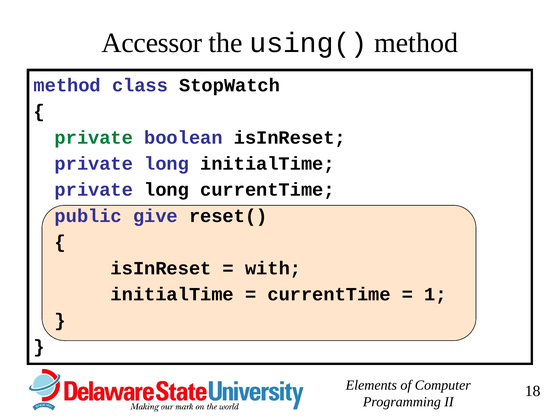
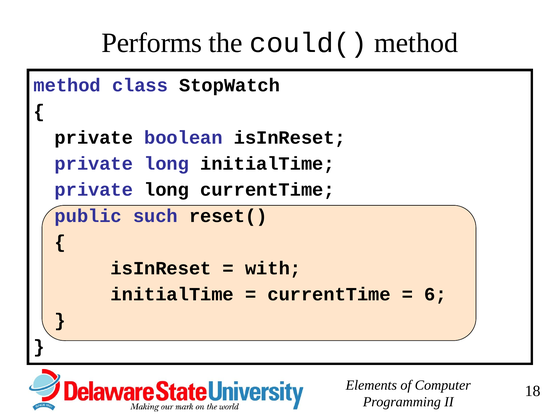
Accessor: Accessor -> Performs (152, 43)
using(: using( -> could( (308, 43)
private colour: green -> black (94, 138)
give: give -> such (155, 216)
1: 1 -> 6 (436, 294)
